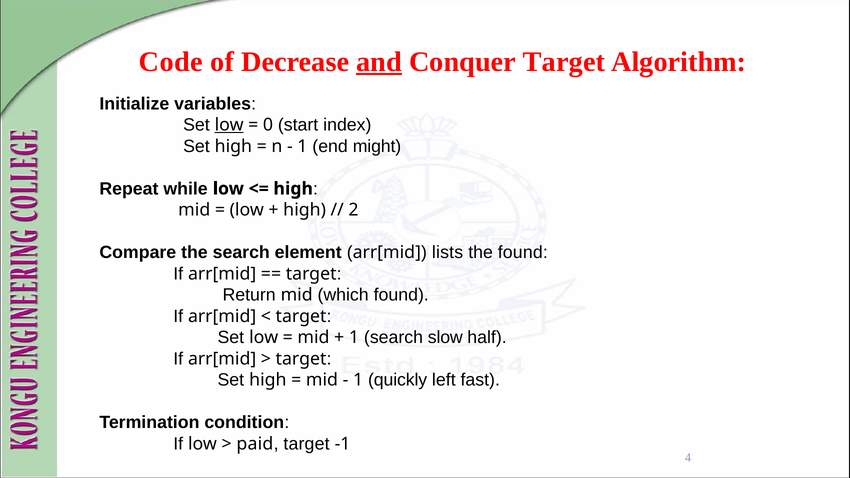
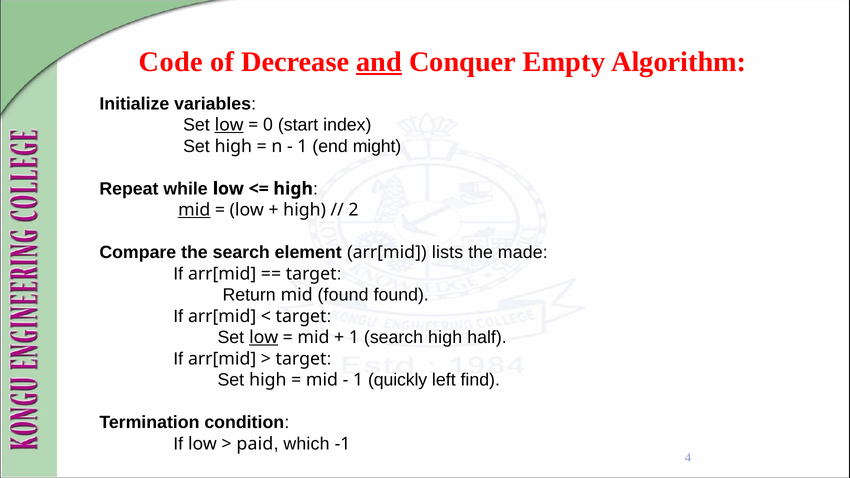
Conquer Target: Target -> Empty (564, 62)
mid underline: none -> present (194, 210)
the found: found -> made (523, 253)
mid which: which -> found (343, 295)
low underline: none -> present (264, 338)
search slow: slow -> high (445, 338)
fast: fast -> find (480, 380)
target: target -> which (306, 444)
